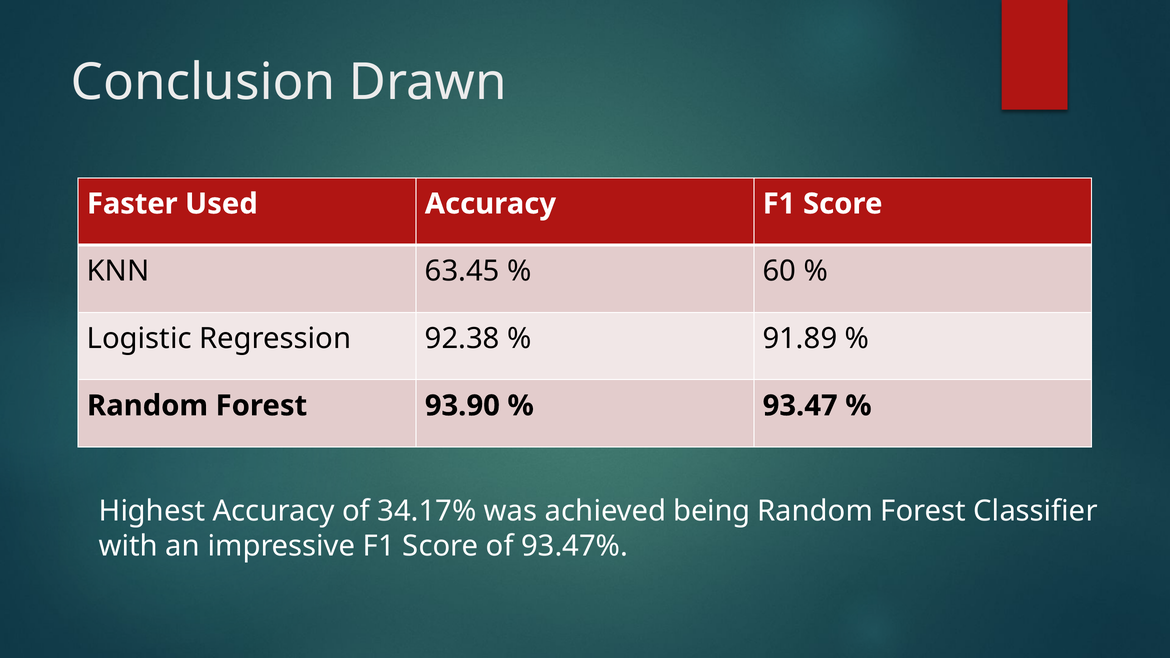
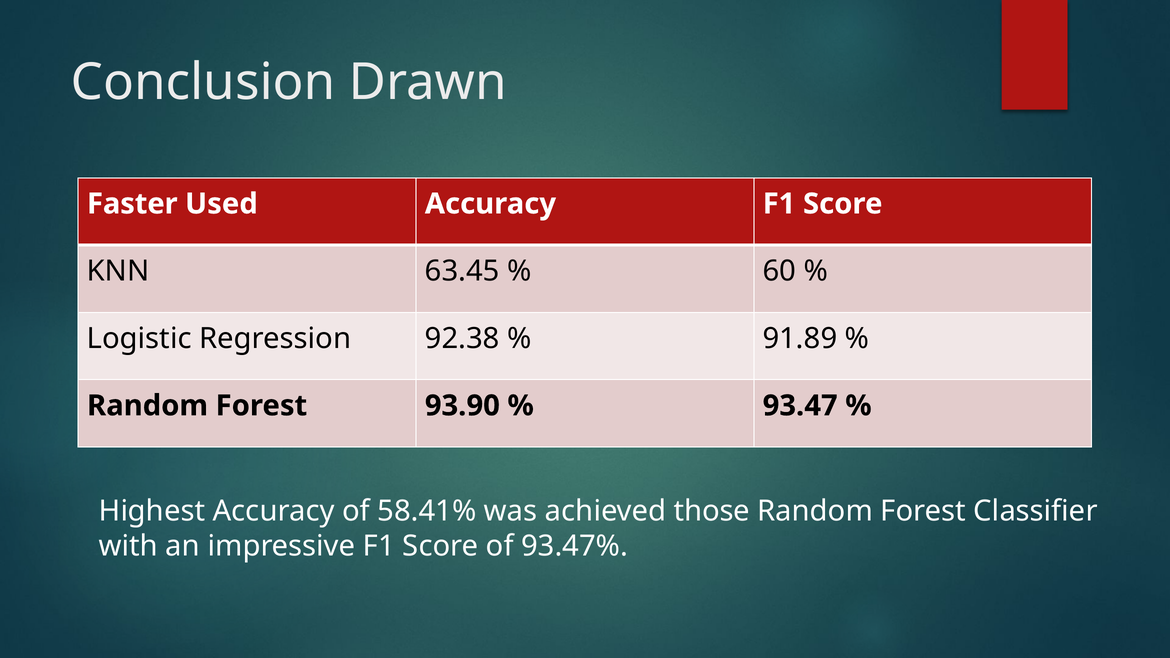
34.17%: 34.17% -> 58.41% (427, 511)
being: being -> those (712, 511)
